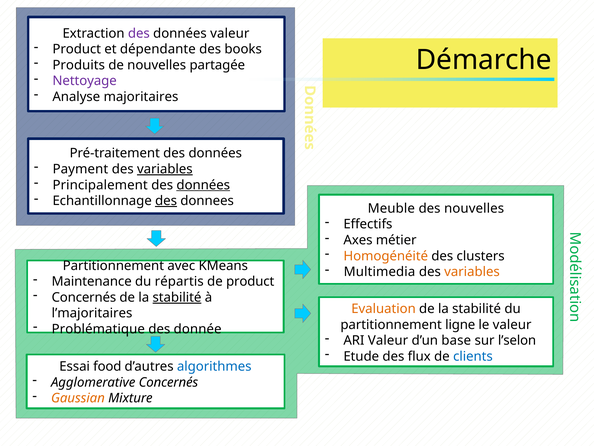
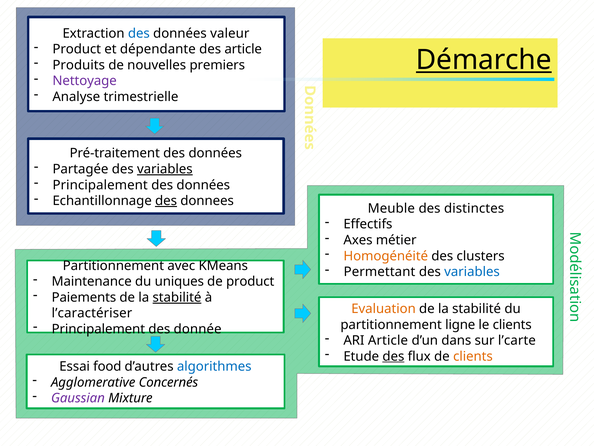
des colour: purple -> blue (139, 33)
des books: books -> article (243, 49)
Démarche underline: none -> present (484, 60)
partagée: partagée -> premiers (217, 65)
majoritaires: majoritaires -> trimestrielle (141, 97)
Payment: Payment -> Partagée (80, 169)
données underline: present -> none (203, 185)
des nouvelles: nouvelles -> distinctes (474, 208)
Multimedia: Multimedia -> Permettant (379, 272)
variables colour: orange -> blue (472, 272)
répartis: répartis -> uniques (179, 281)
Concernés: Concernés -> Paiements (84, 297)
l’majoritaires: l’majoritaires -> l’caractériser (92, 313)
le valeur: valeur -> clients (512, 324)
Problématique: Problématique -> Principalement (98, 329)
ARI Valeur: Valeur -> Article (388, 340)
base: base -> dans (456, 340)
l’selon: l’selon -> l’carte (517, 340)
des underline: none -> present (393, 356)
clients colour: blue -> orange (473, 356)
Gaussian colour: orange -> purple (78, 398)
